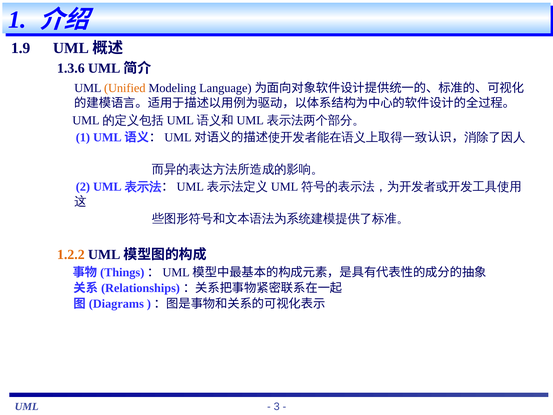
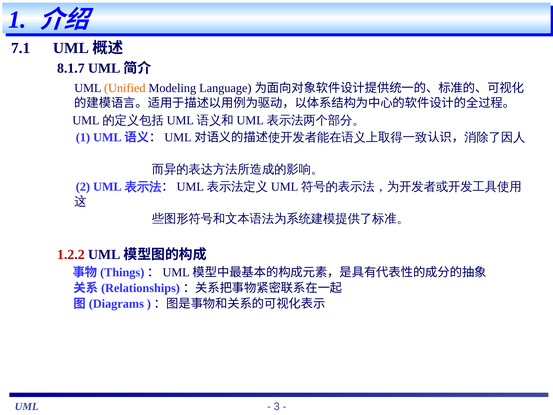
1.9: 1.9 -> 7.1 (21, 48)
1.3.6: 1.3.6 -> 8.1.7 (71, 68)
1.2.2 colour: orange -> red (71, 254)
